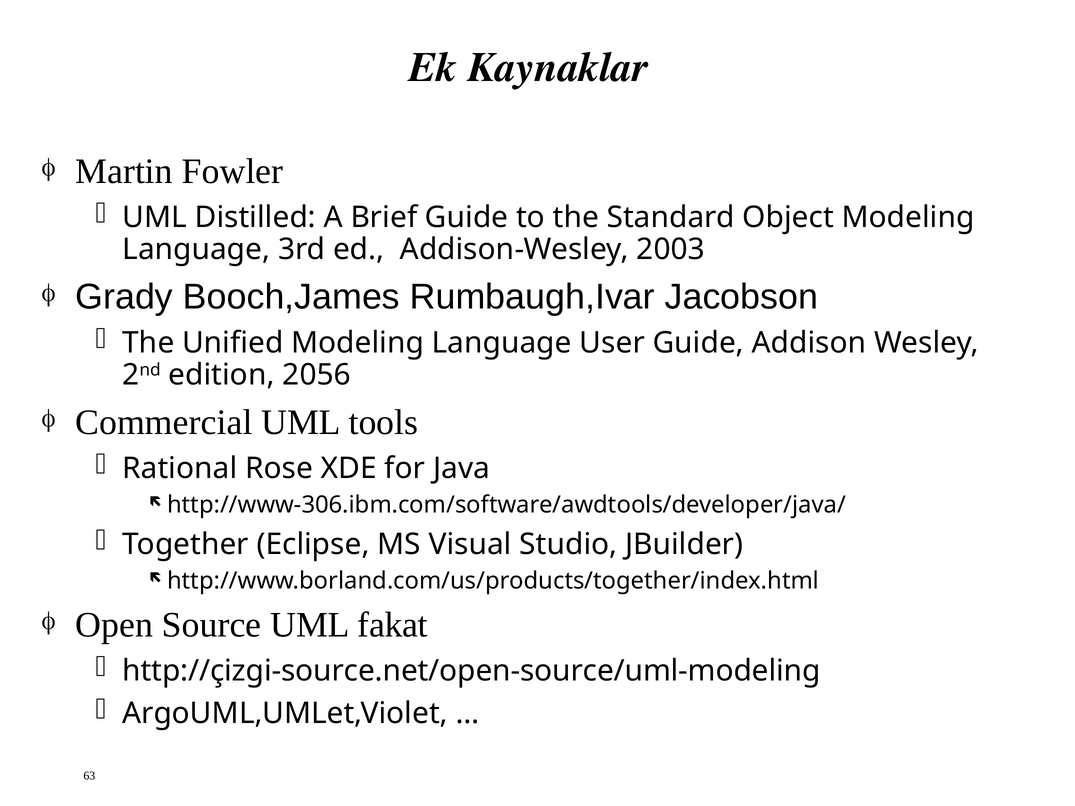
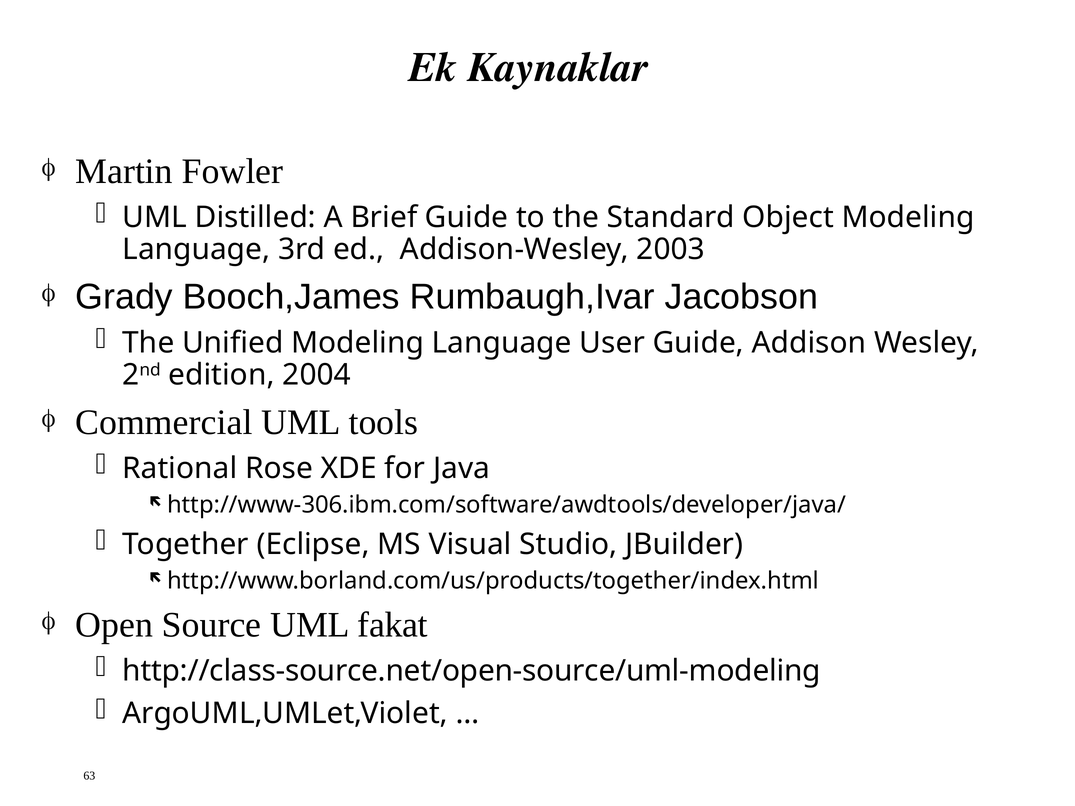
2056: 2056 -> 2004 (317, 375)
http://çizgi-source.net/open-source/uml-modeling: http://çizgi-source.net/open-source/uml-modeling -> http://class-source.net/open-source/uml-modeling (472, 671)
